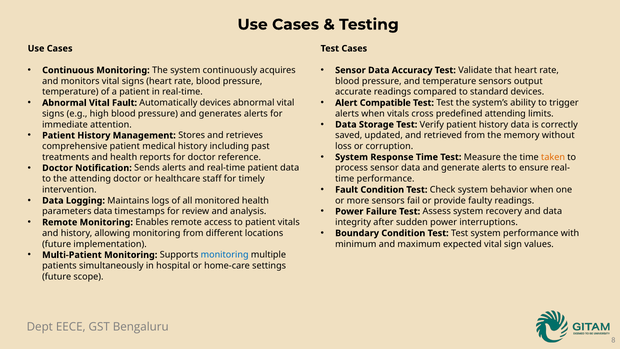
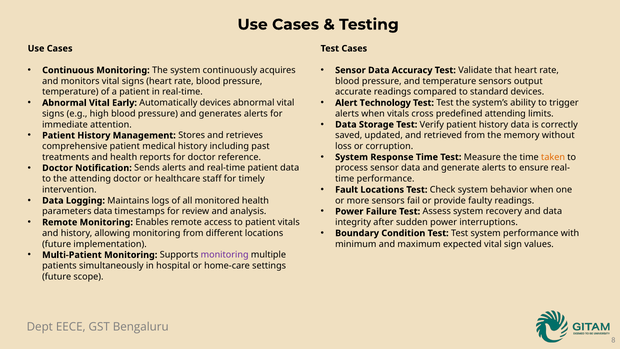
Vital Fault: Fault -> Early (124, 103)
Compatible: Compatible -> Technology (385, 103)
Fault Condition: Condition -> Locations (382, 190)
monitoring colour: blue -> purple (225, 255)
